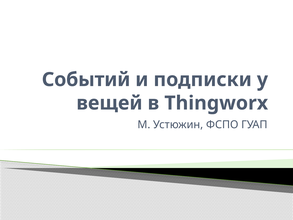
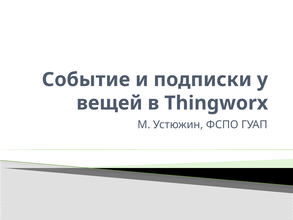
Событий: Событий -> Событие (86, 80)
